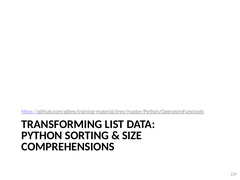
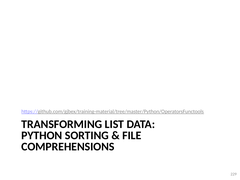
SIZE: SIZE -> FILE (132, 135)
